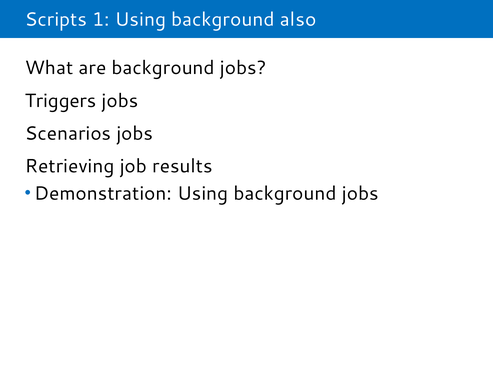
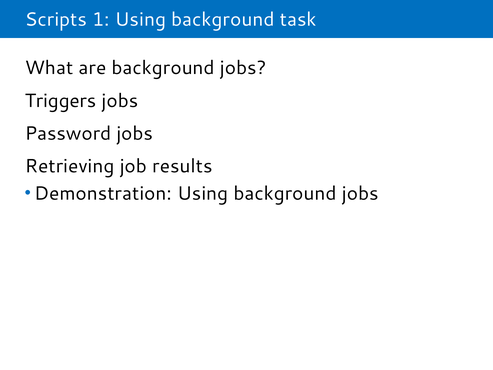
also: also -> task (298, 19)
Scenarios: Scenarios -> Password (68, 133)
